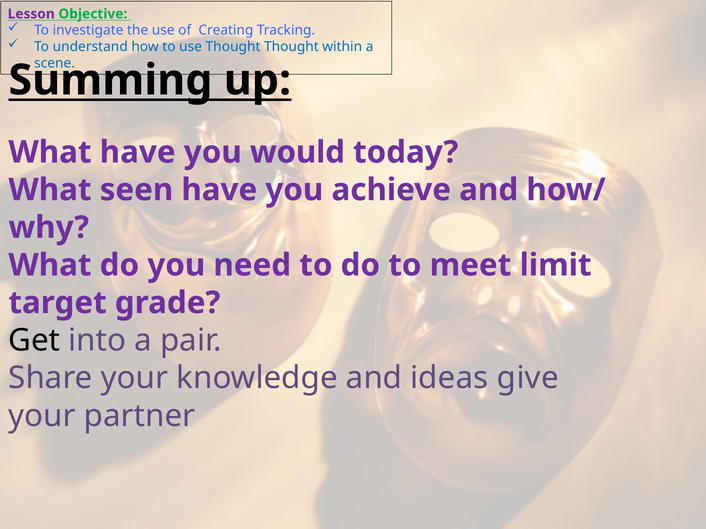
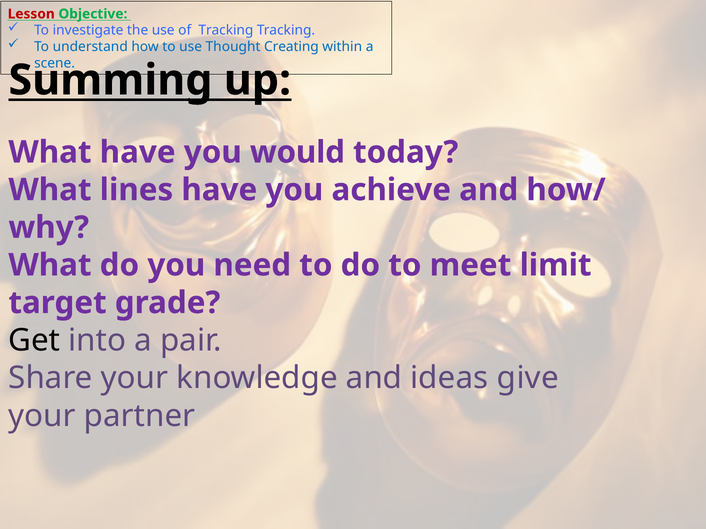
Lesson colour: purple -> red (31, 14)
of Creating: Creating -> Tracking (226, 30)
Thought Thought: Thought -> Creating (291, 47)
seen: seen -> lines (136, 190)
